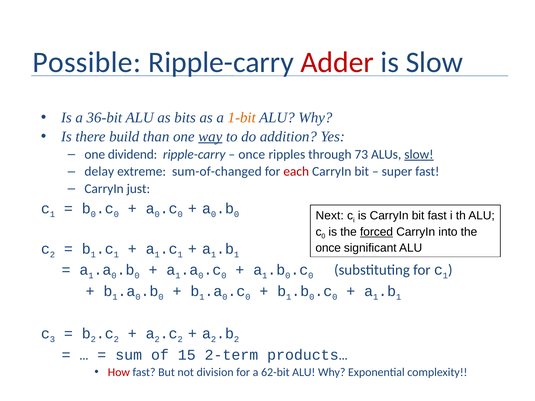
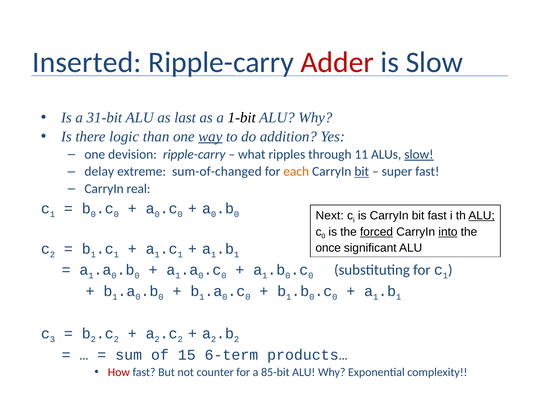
Possible: Possible -> Inserted (87, 62)
36-bit: 36-bit -> 31-bit (104, 118)
bits: bits -> last (185, 118)
1-bit colour: orange -> black (242, 118)
build: build -> logic (124, 137)
dividend: dividend -> devision (132, 154)
once: once -> what (252, 154)
73: 73 -> 11 (361, 154)
each colour: red -> orange (296, 172)
bit underline: none -> present (362, 172)
just: just -> real (138, 189)
ALU underline: none -> present (482, 216)
into underline: none -> present (448, 232)
2-term: 2-term -> 6-term (231, 355)
division: division -> counter (215, 372)
62-bit: 62-bit -> 85-bit (275, 372)
